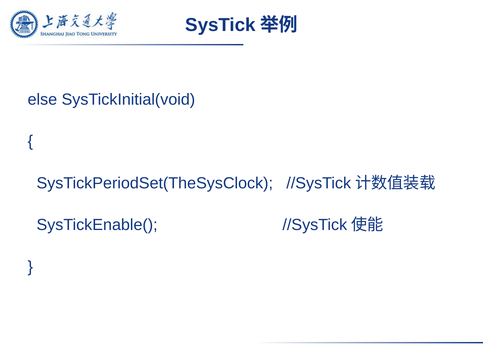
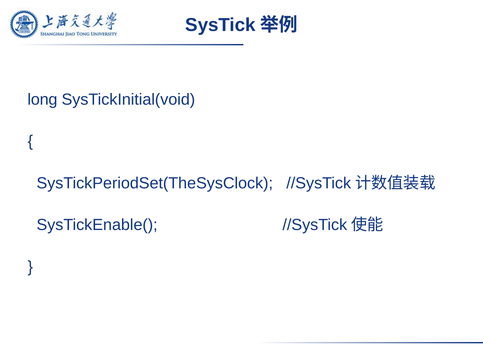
else: else -> long (42, 100)
